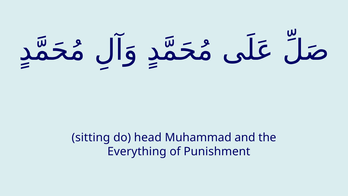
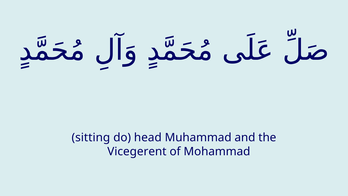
Everything: Everything -> Vicegerent (137, 151)
Punishment: Punishment -> Mohammad (217, 151)
